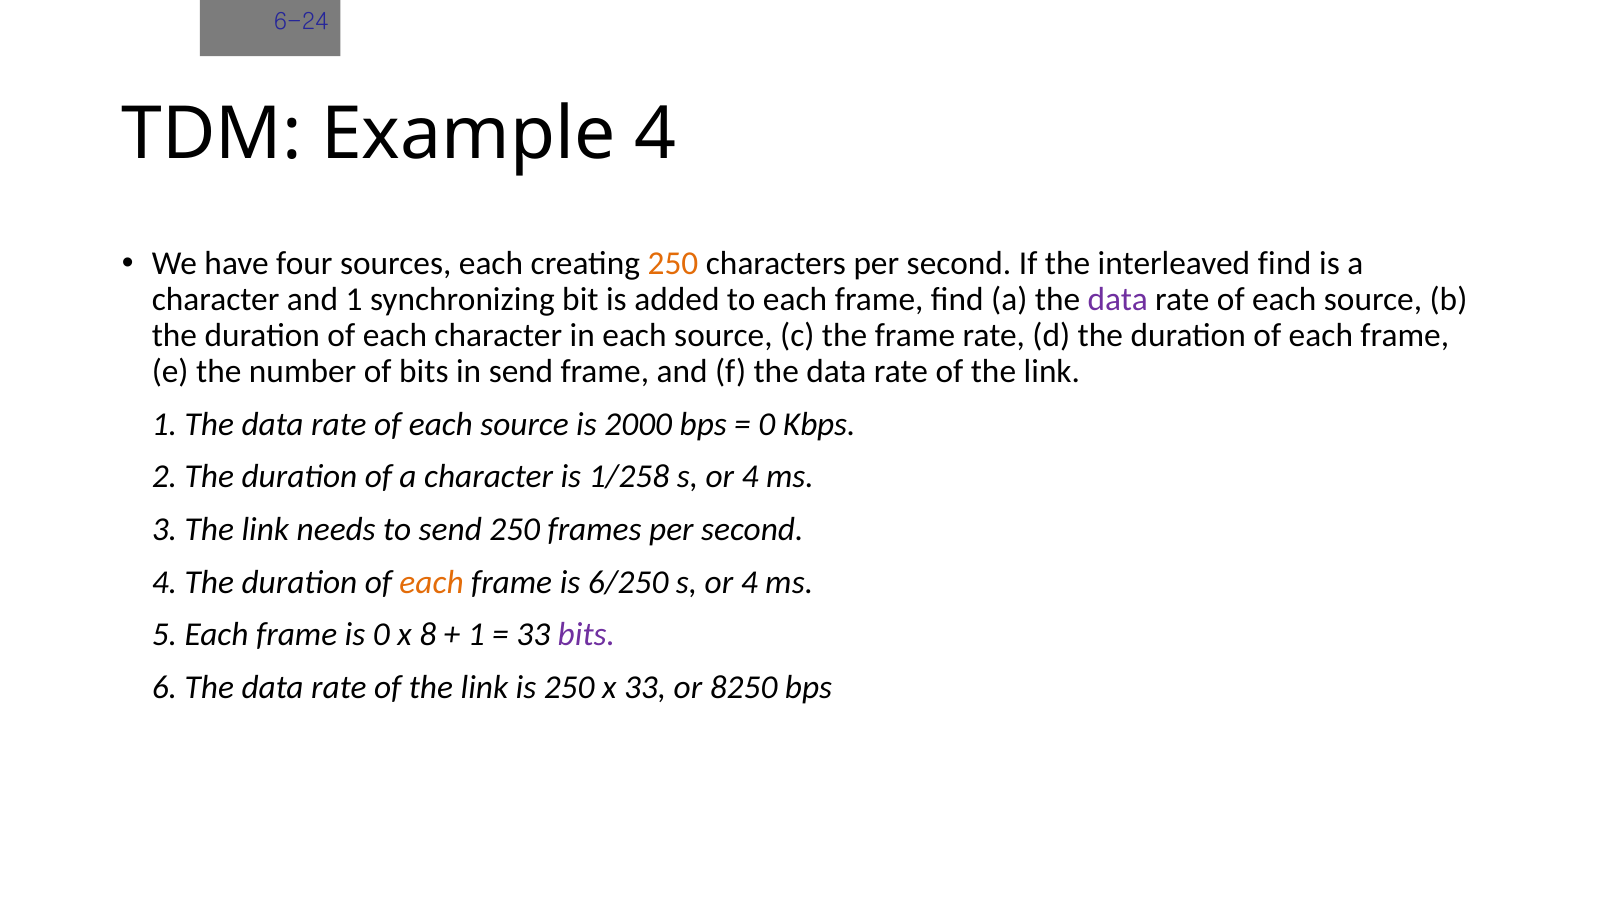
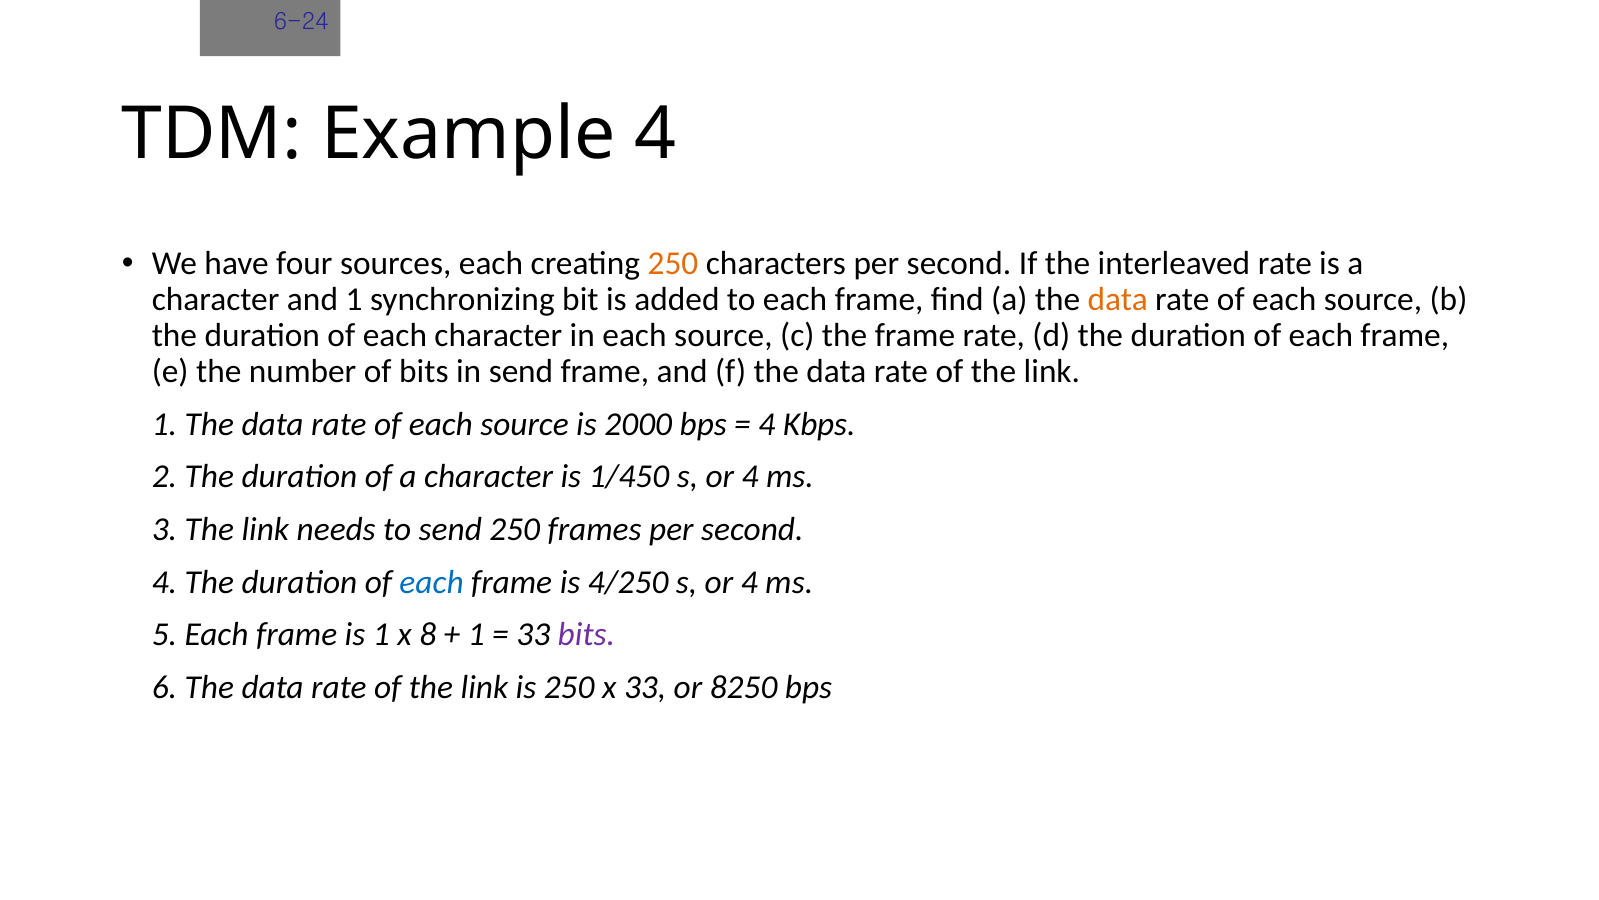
interleaved find: find -> rate (1285, 263)
data colour: purple -> orange (1118, 299)
0: 0 -> 4 (767, 424)
1/258: 1/258 -> 1/450 (629, 476)
each colour: orange -> blue (432, 582)
6/250: 6/250 -> 4/250 (628, 582)
is 0: 0 -> 1 (381, 634)
